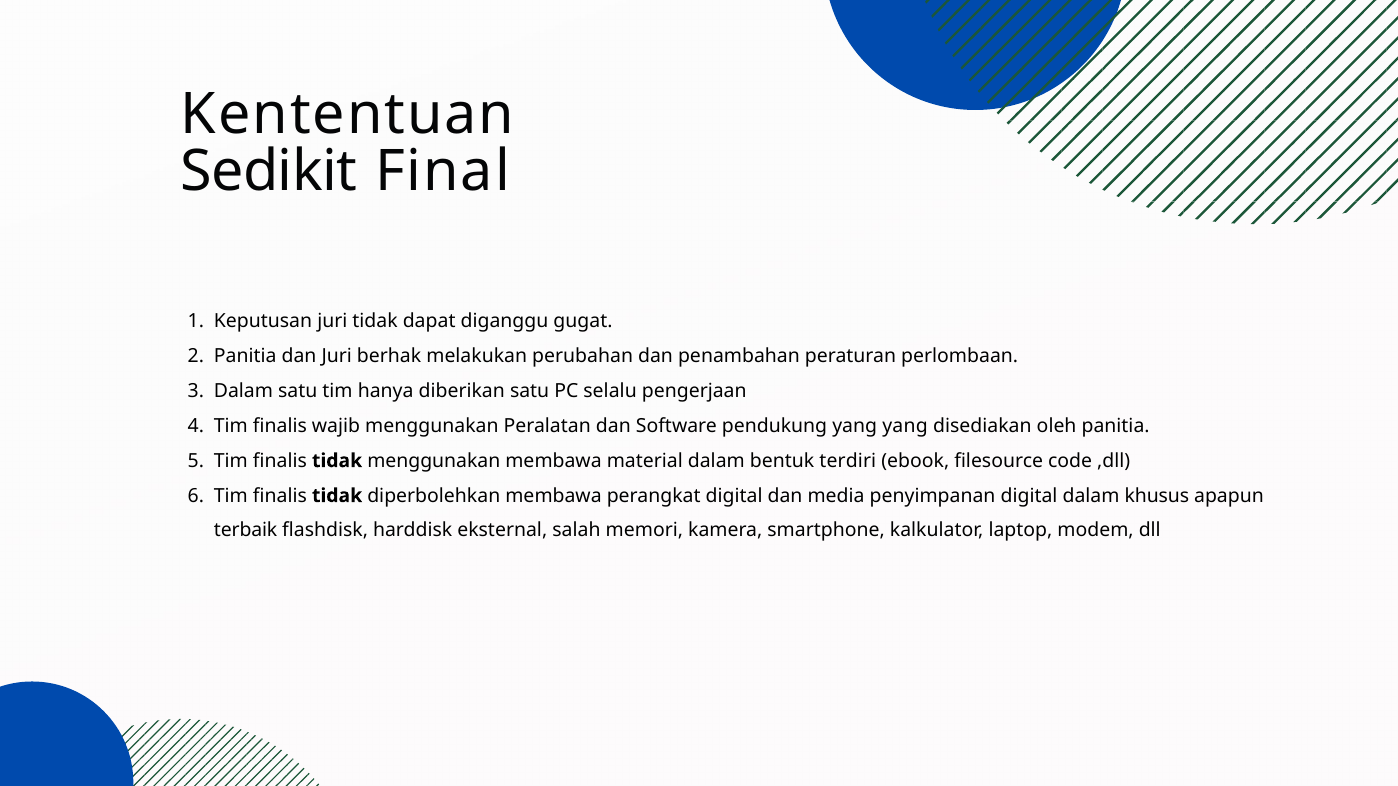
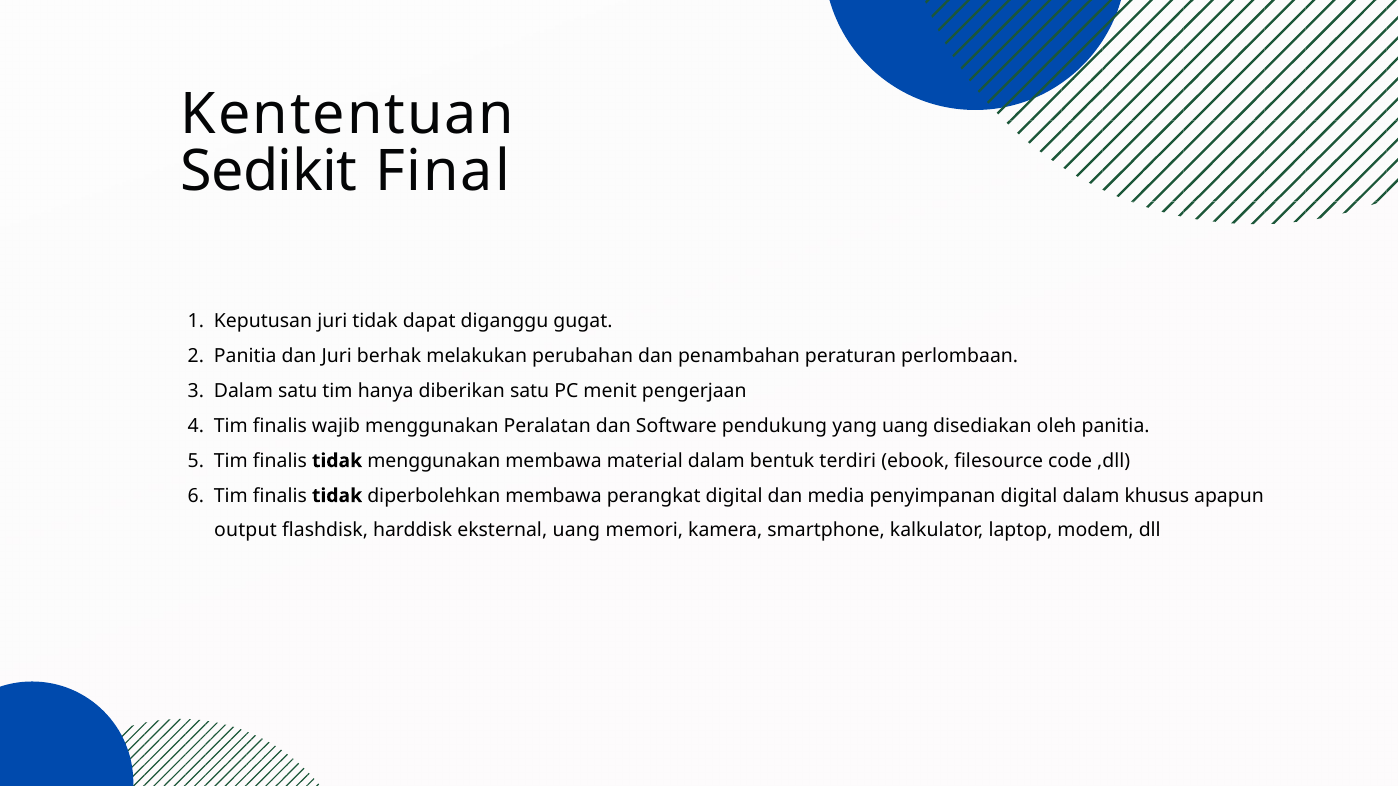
selalu: selalu -> menit (610, 391)
yang yang: yang -> uang (905, 426)
terbaik: terbaik -> output (245, 531)
eksternal salah: salah -> uang (576, 531)
